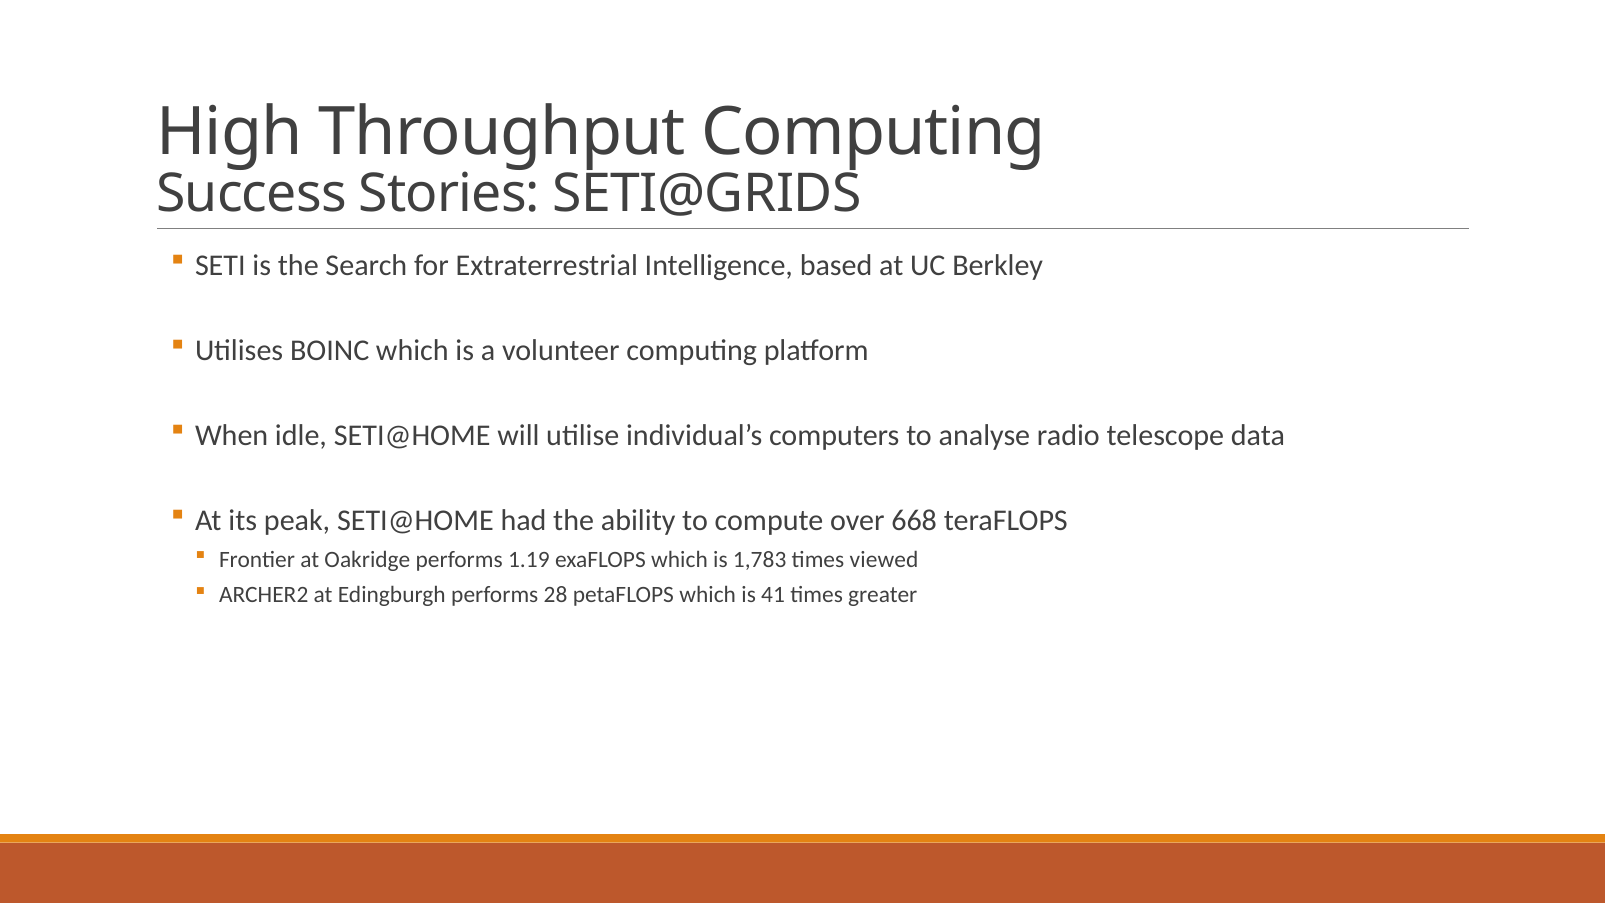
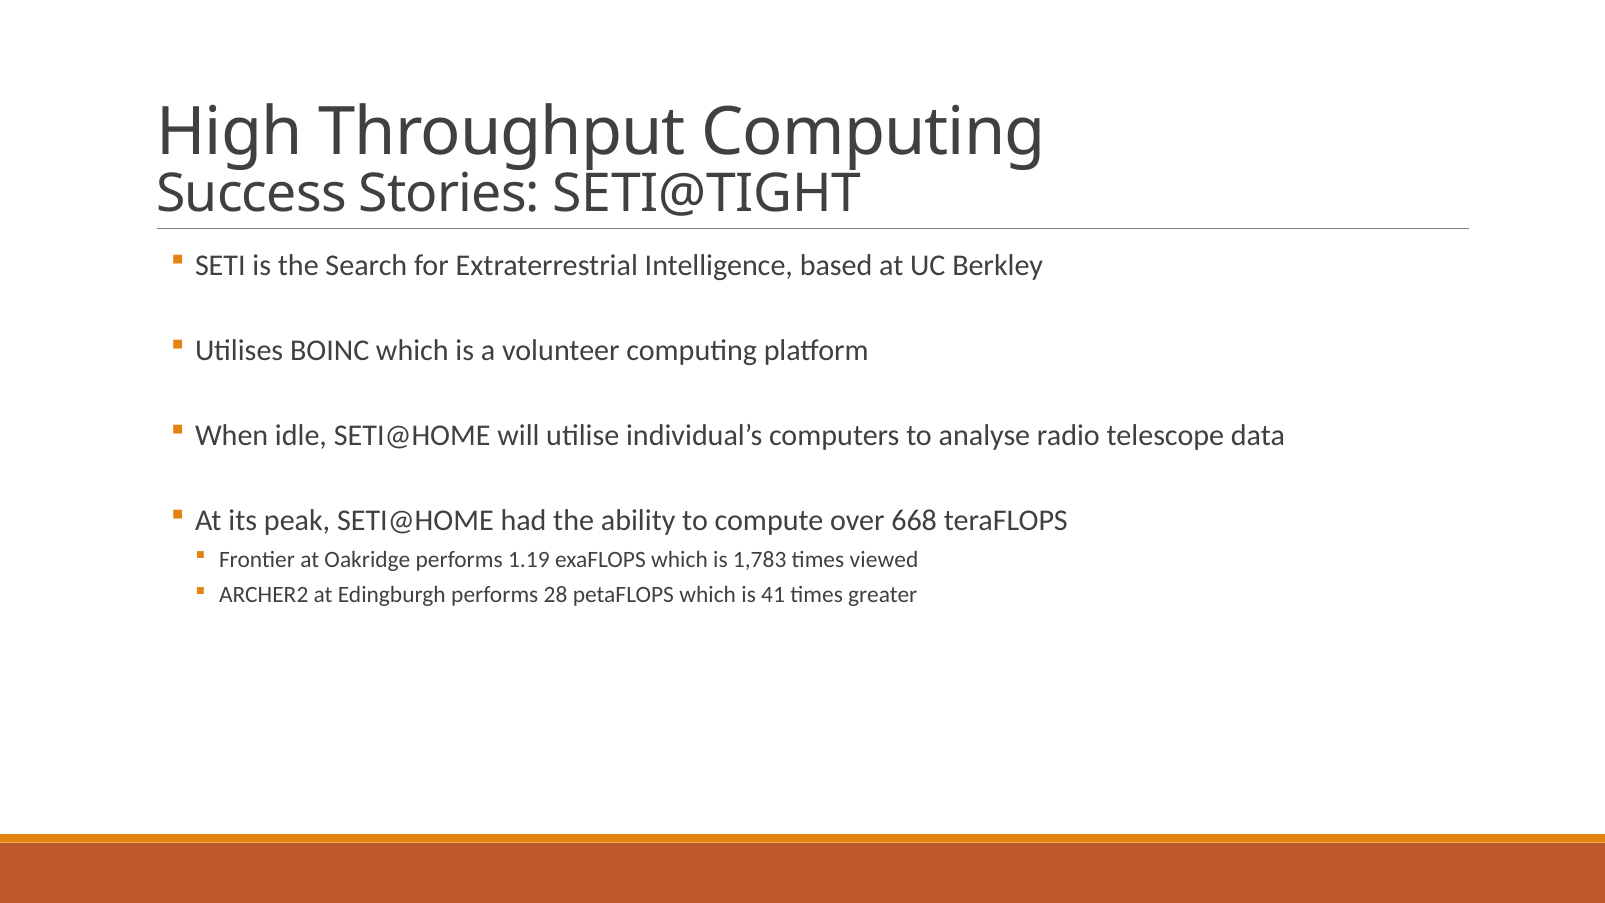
SETI@GRIDS: SETI@GRIDS -> SETI@TIGHT (707, 194)
